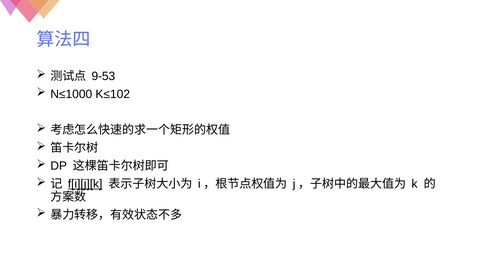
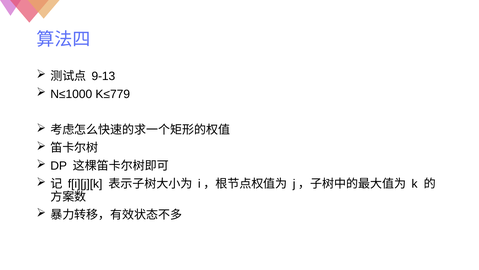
9-53: 9-53 -> 9-13 (103, 76)
K≤102: K≤102 -> K≤779 (113, 94)
f[i][j][k underline: present -> none (85, 183)
